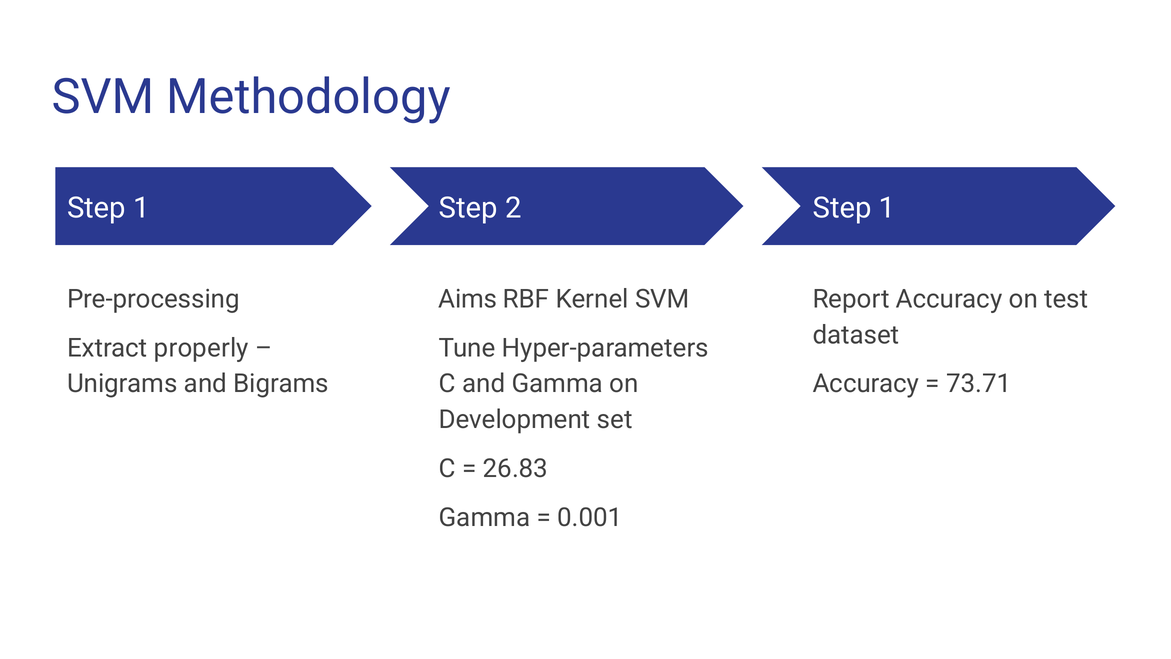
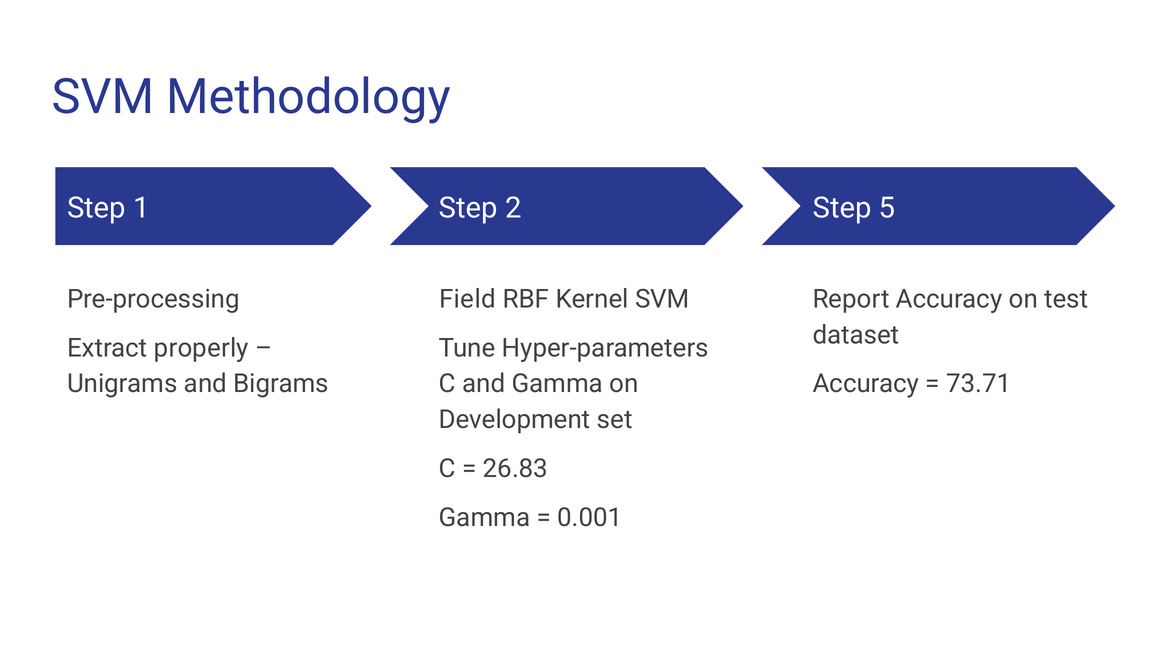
1: 1 -> 5 (887, 208)
Aims: Aims -> Field (468, 299)
